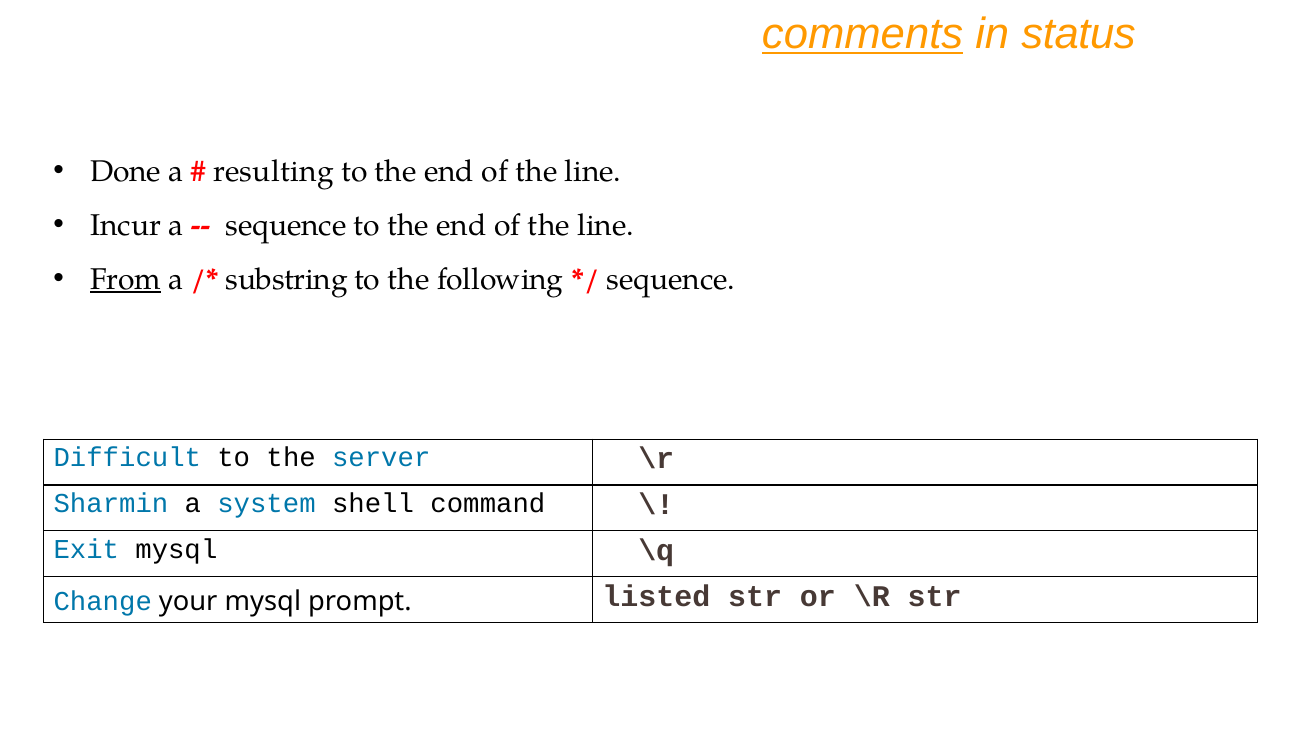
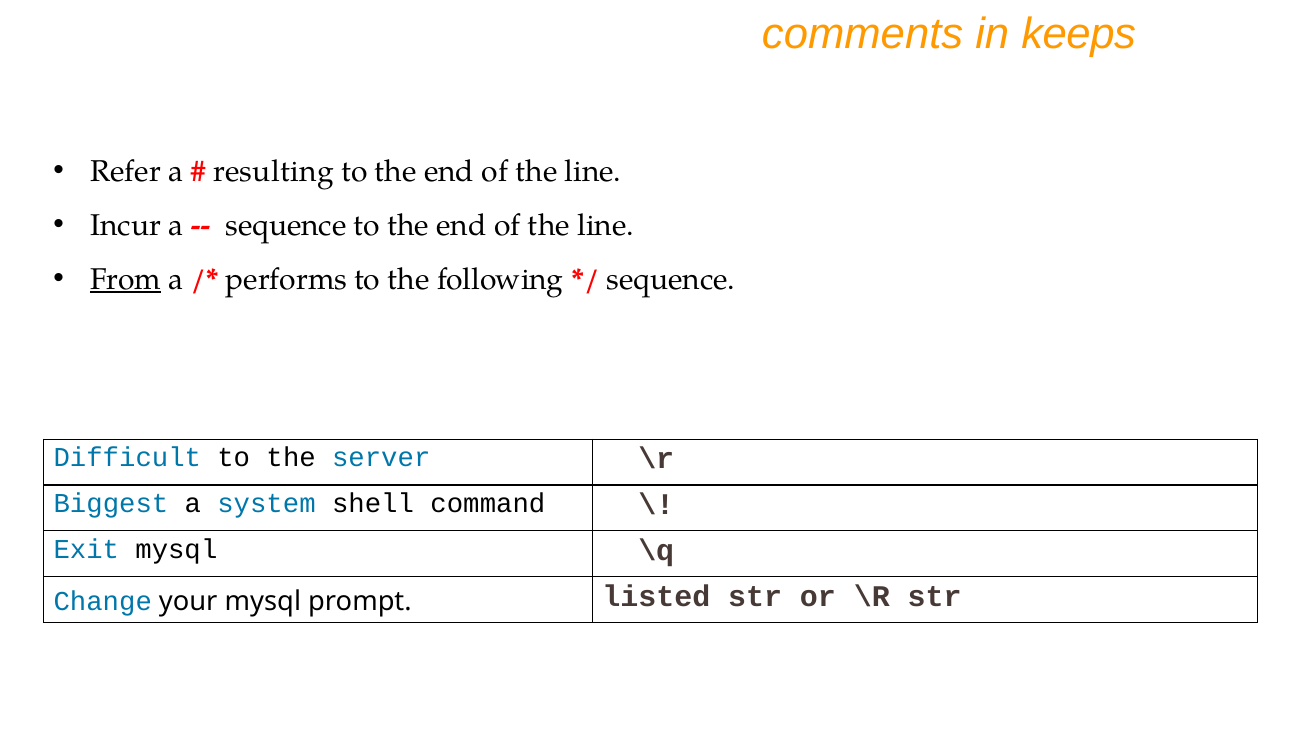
comments underline: present -> none (863, 34)
status: status -> keeps (1079, 34)
Done: Done -> Refer (126, 171)
substring: substring -> performs (287, 279)
Sharmin: Sharmin -> Biggest (111, 504)
